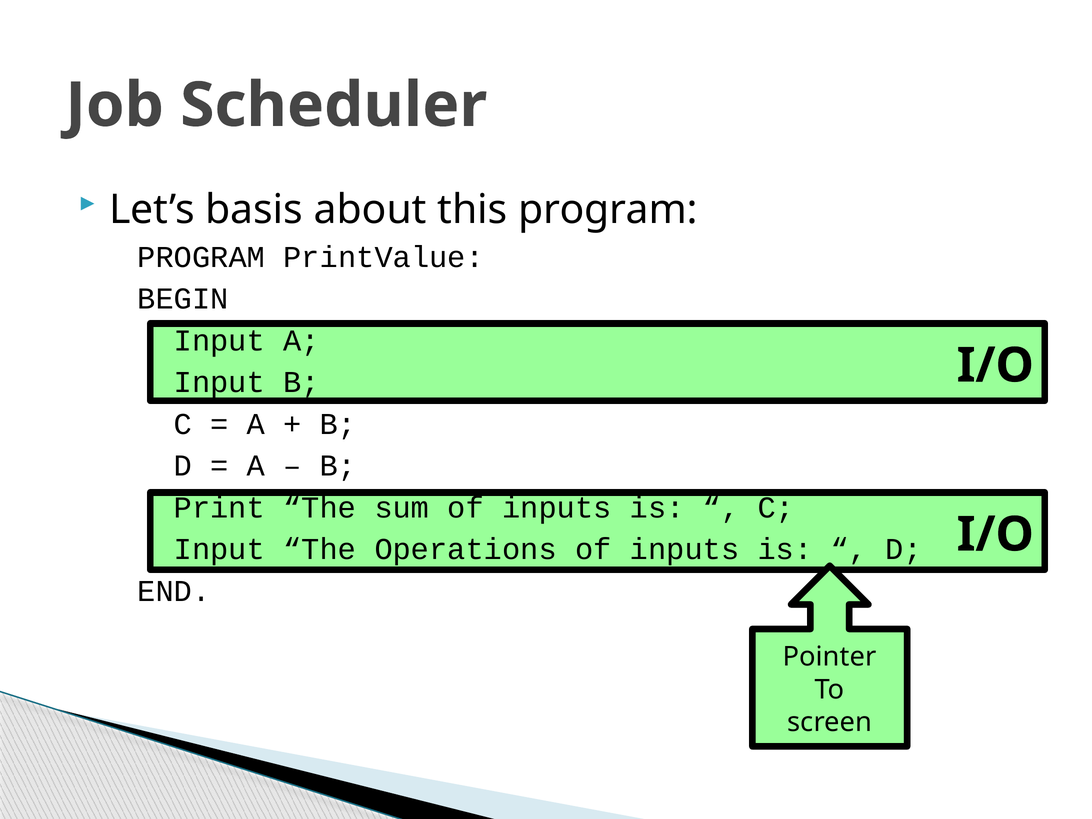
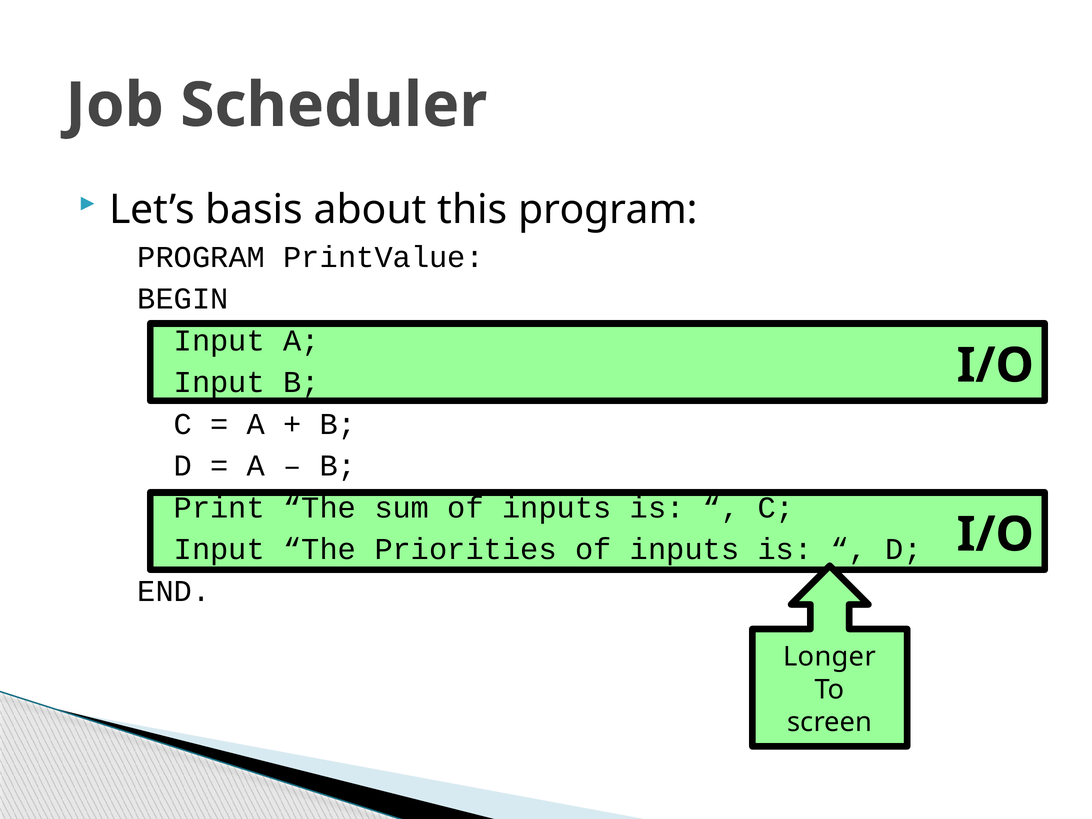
Operations: Operations -> Priorities (466, 549)
Pointer: Pointer -> Longer (830, 657)
